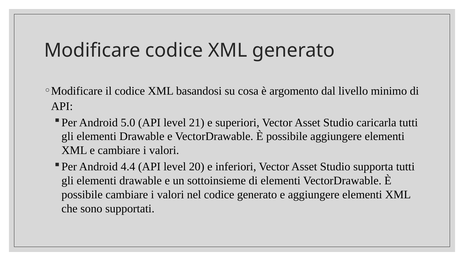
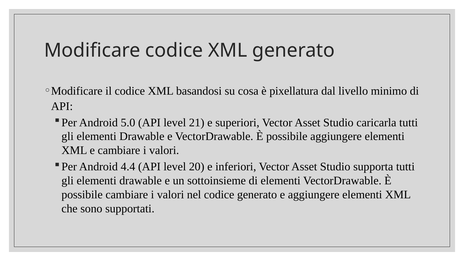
argomento: argomento -> pixellatura (294, 91)
